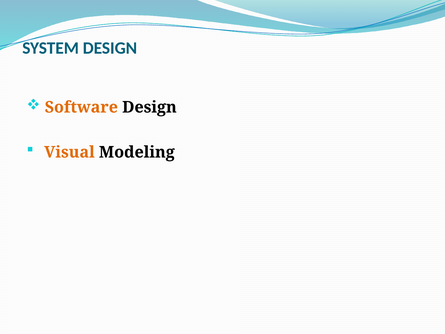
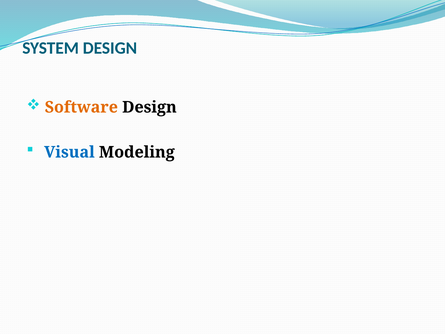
Visual colour: orange -> blue (69, 152)
